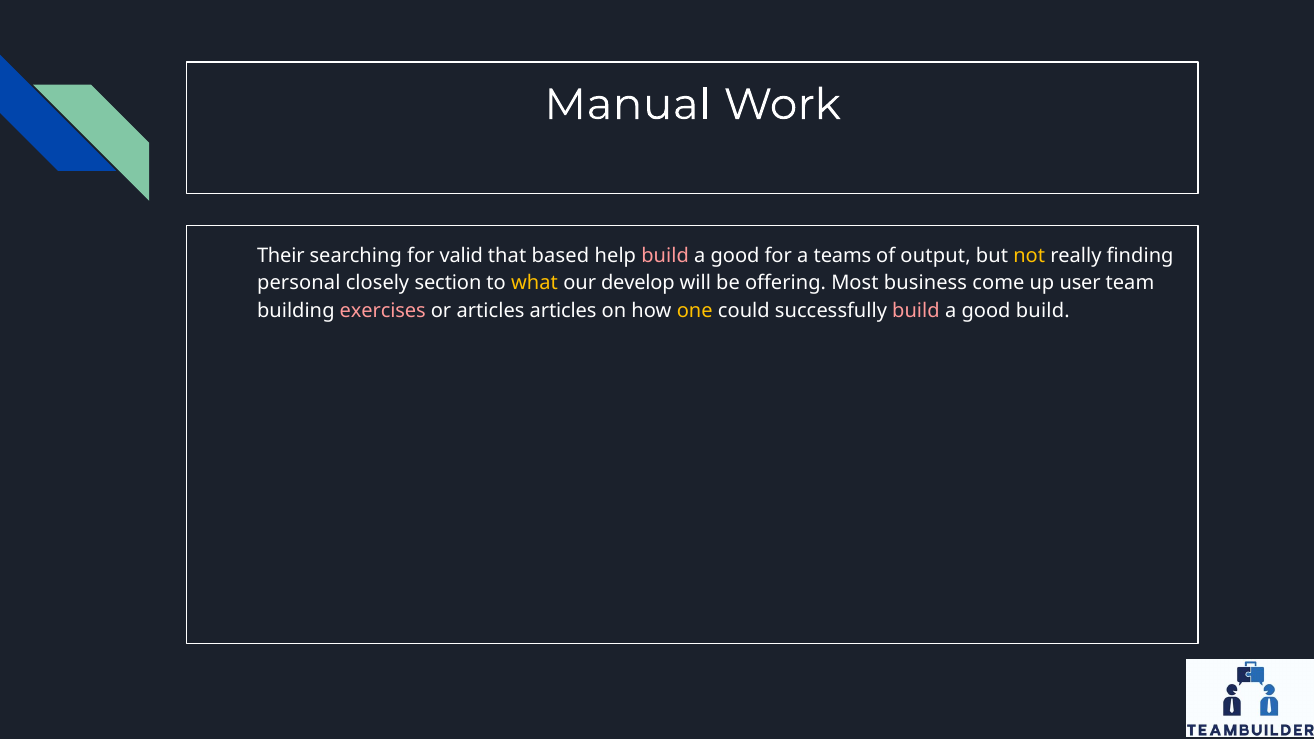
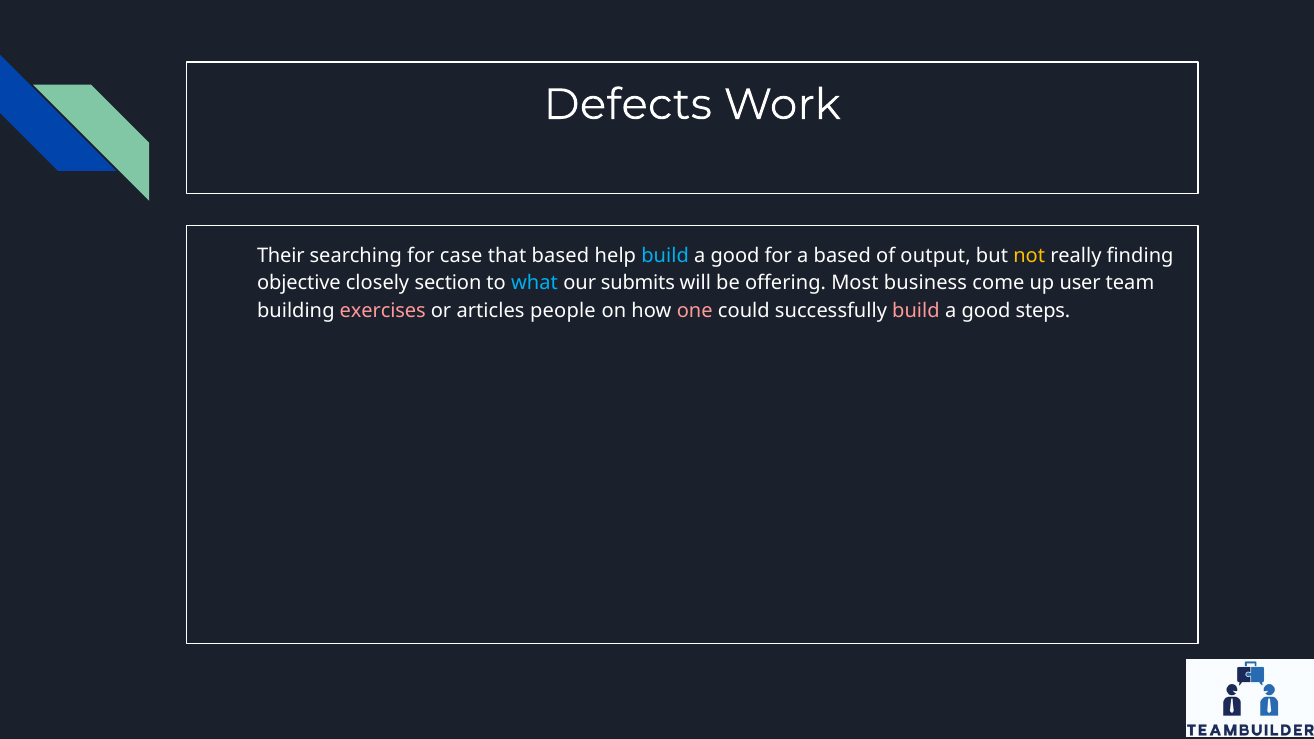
Manual: Manual -> Defects (628, 105)
valid: valid -> case (461, 256)
build colour: pink -> light blue (665, 256)
a teams: teams -> based (842, 256)
personal: personal -> objective (299, 283)
what colour: yellow -> light blue (535, 283)
develop: develop -> submits (638, 283)
articles articles: articles -> people (563, 311)
one colour: yellow -> pink (695, 311)
good build: build -> steps (1043, 311)
